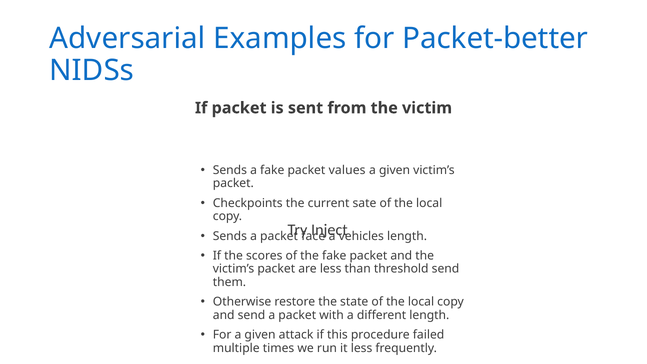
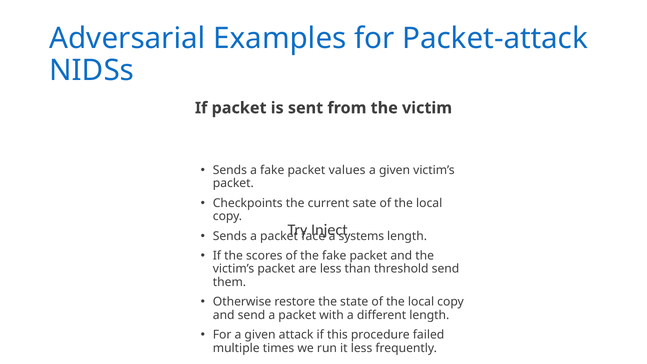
Packet-better: Packet-better -> Packet-attack (495, 38)
vehicles: vehicles -> systems (361, 236)
